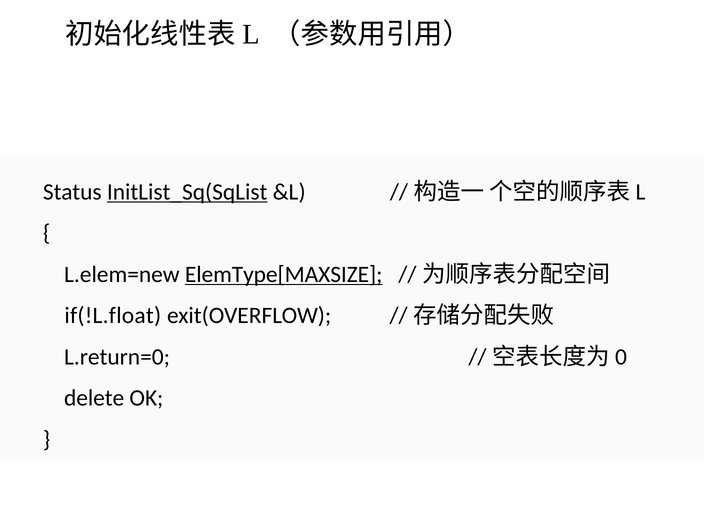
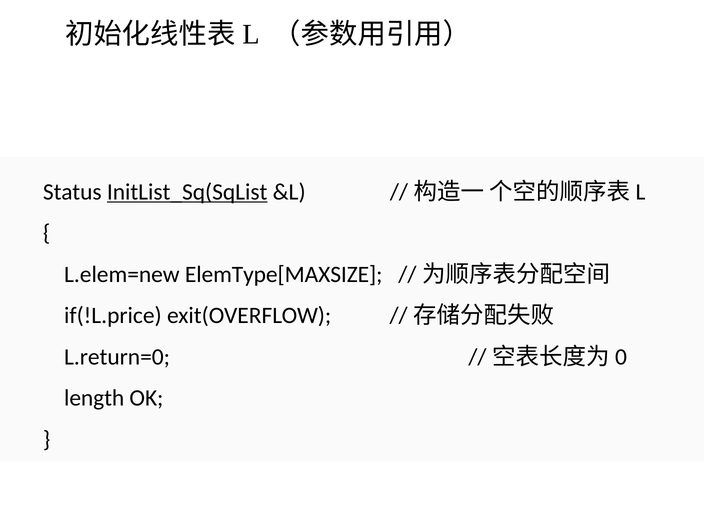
ElemType[MAXSIZE underline: present -> none (284, 274)
if(!L.float: if(!L.float -> if(!L.price (113, 316)
delete: delete -> length (94, 398)
